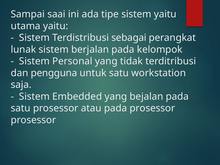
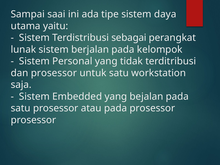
sistem yaitu: yaitu -> daya (165, 14)
dan pengguna: pengguna -> prosessor (54, 73)
